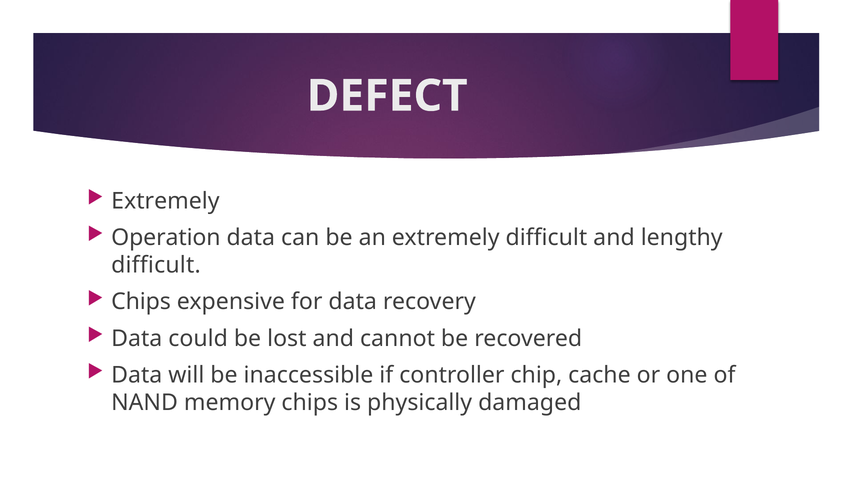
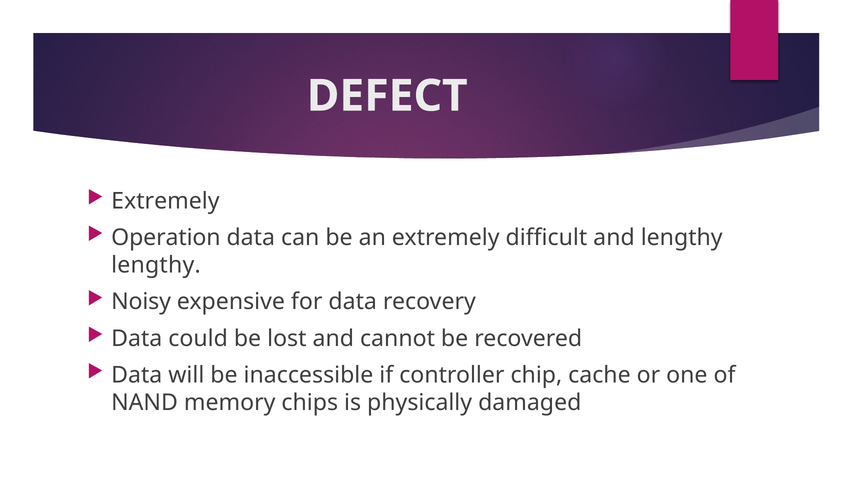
difficult: difficult -> lengthy (156, 265)
Chips: Chips -> Noisy (141, 302)
